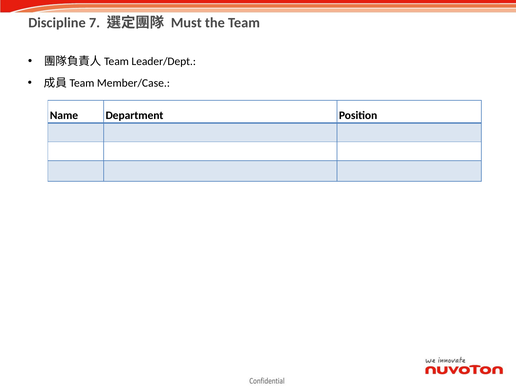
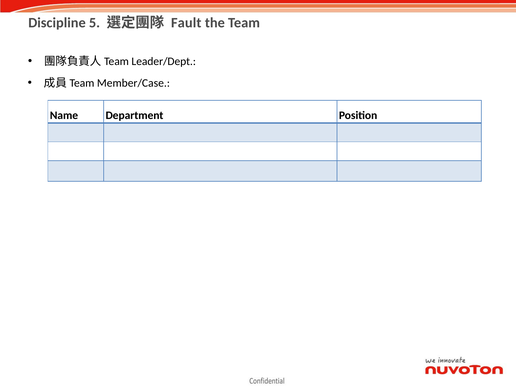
7: 7 -> 5 (95, 23)
Must: Must -> Fault (186, 23)
